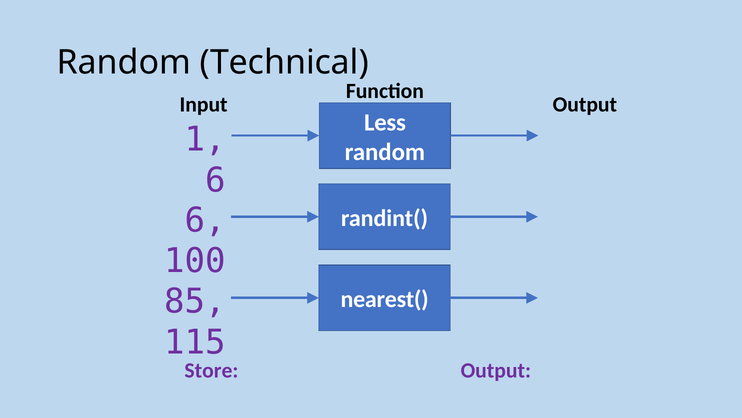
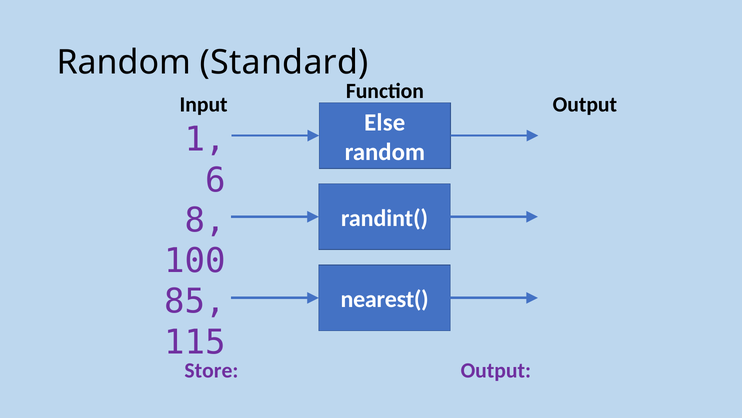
Technical: Technical -> Standard (284, 62)
Less: Less -> Else (385, 122)
6: 6 -> 8 (205, 220)
